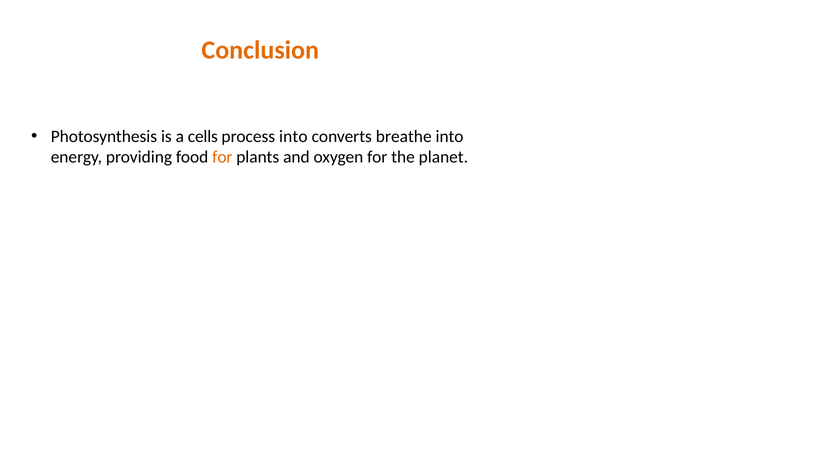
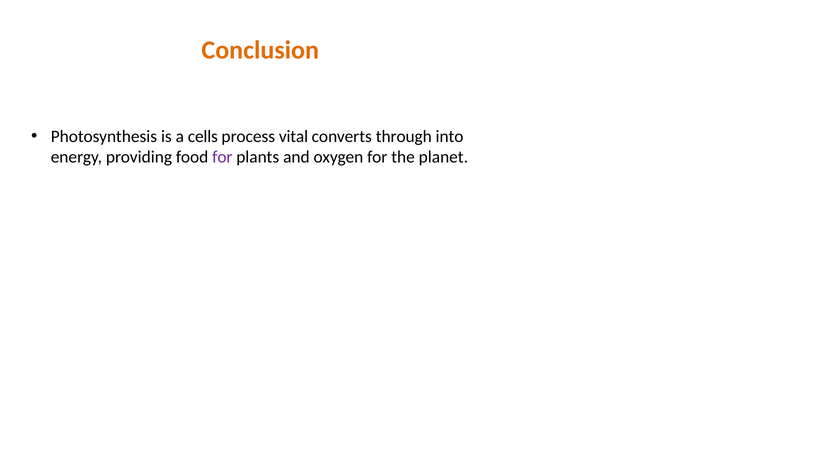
process into: into -> vital (294, 137)
breathe: breathe -> through (404, 137)
for colour: orange -> purple (222, 157)
